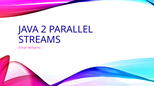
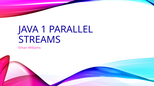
2: 2 -> 1 (44, 30)
